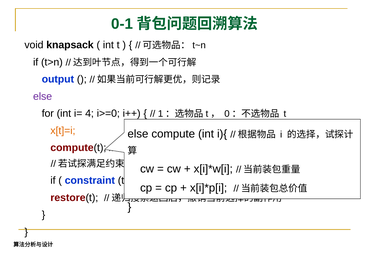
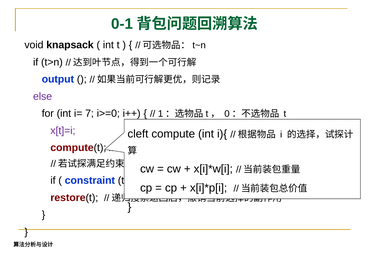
4: 4 -> 7 (90, 114)
x[t]=i colour: orange -> purple (63, 131)
else: else -> cleft (138, 134)
